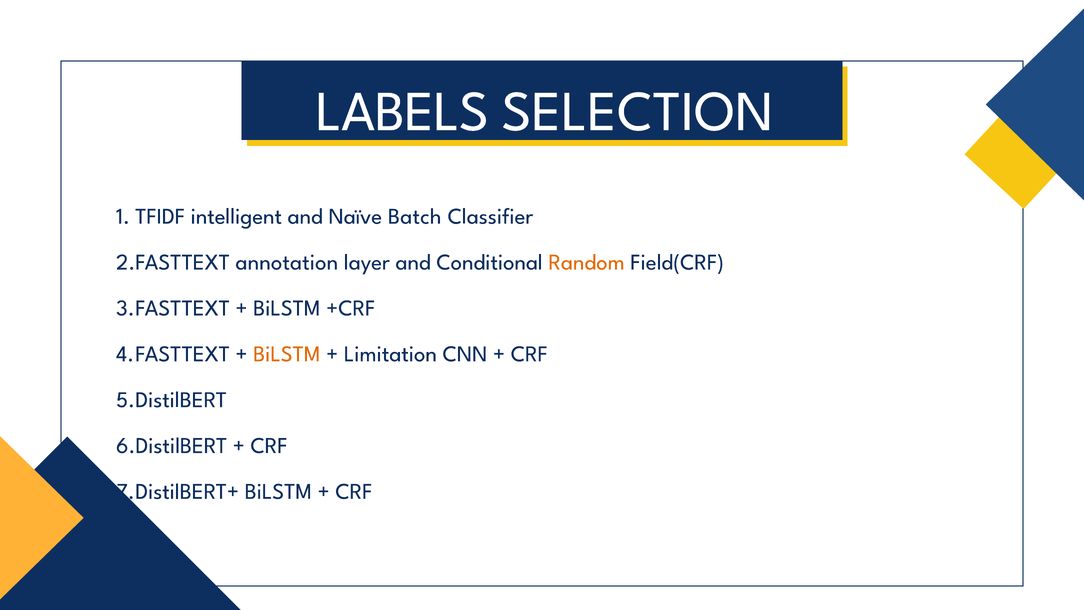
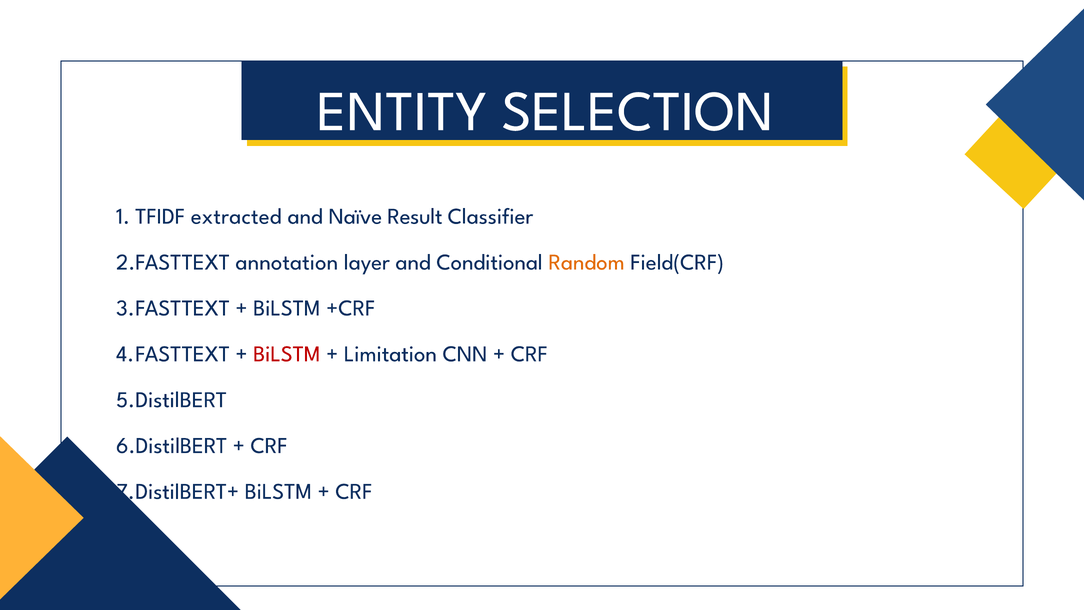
LABELS: LABELS -> ENTITY (402, 111)
intelligent: intelligent -> extracted (236, 216)
Batch: Batch -> Result (415, 216)
BiLSTM colour: orange -> red (287, 354)
